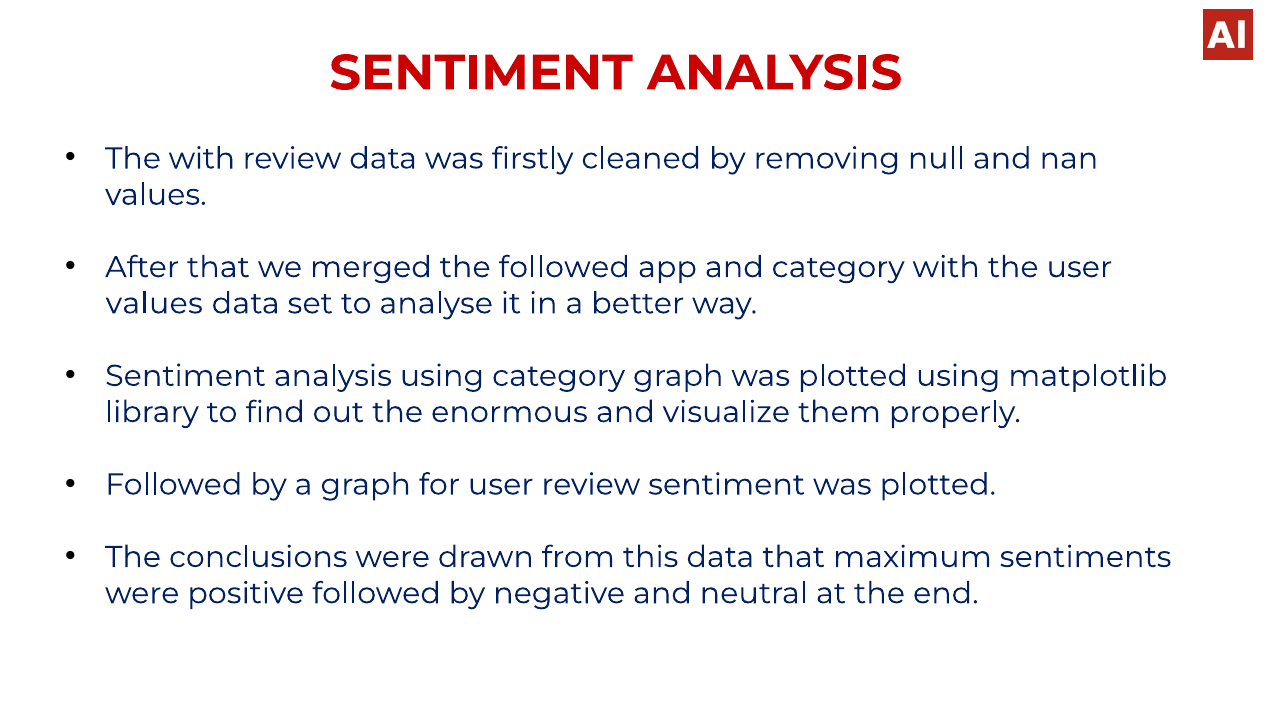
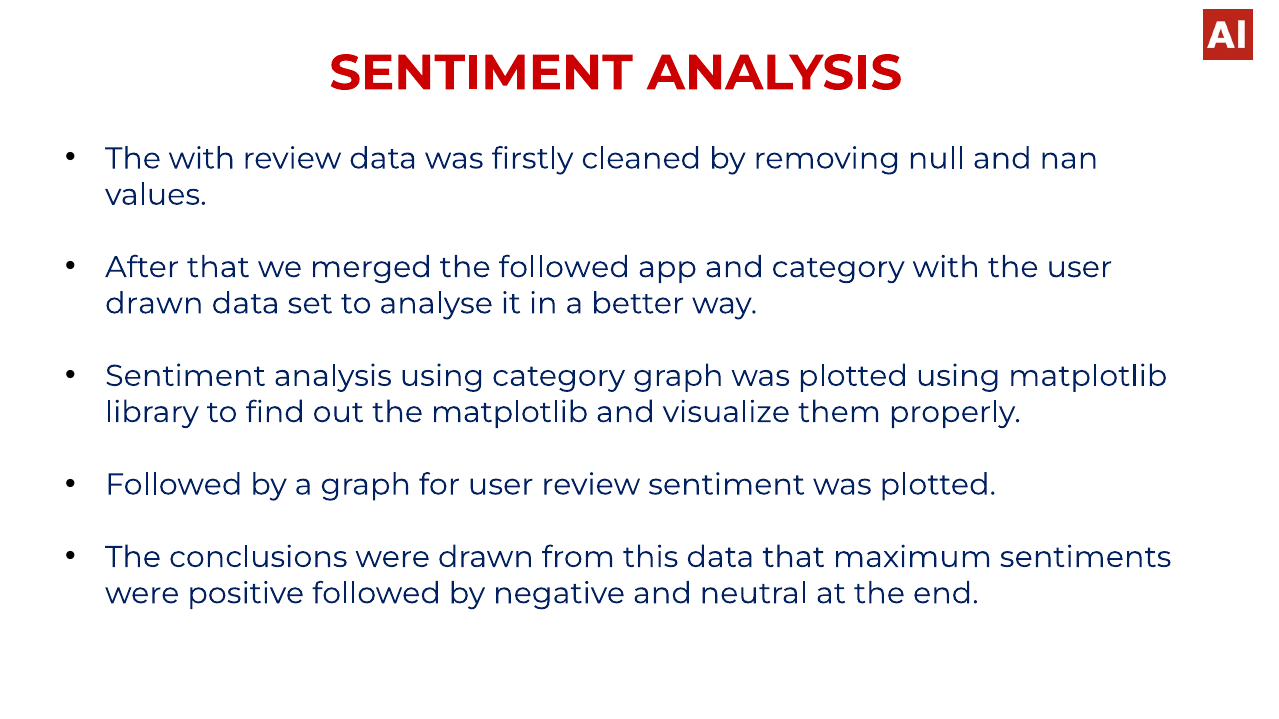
values: values -> drawn (154, 304)
the enormous: enormous -> matplotlib (510, 412)
